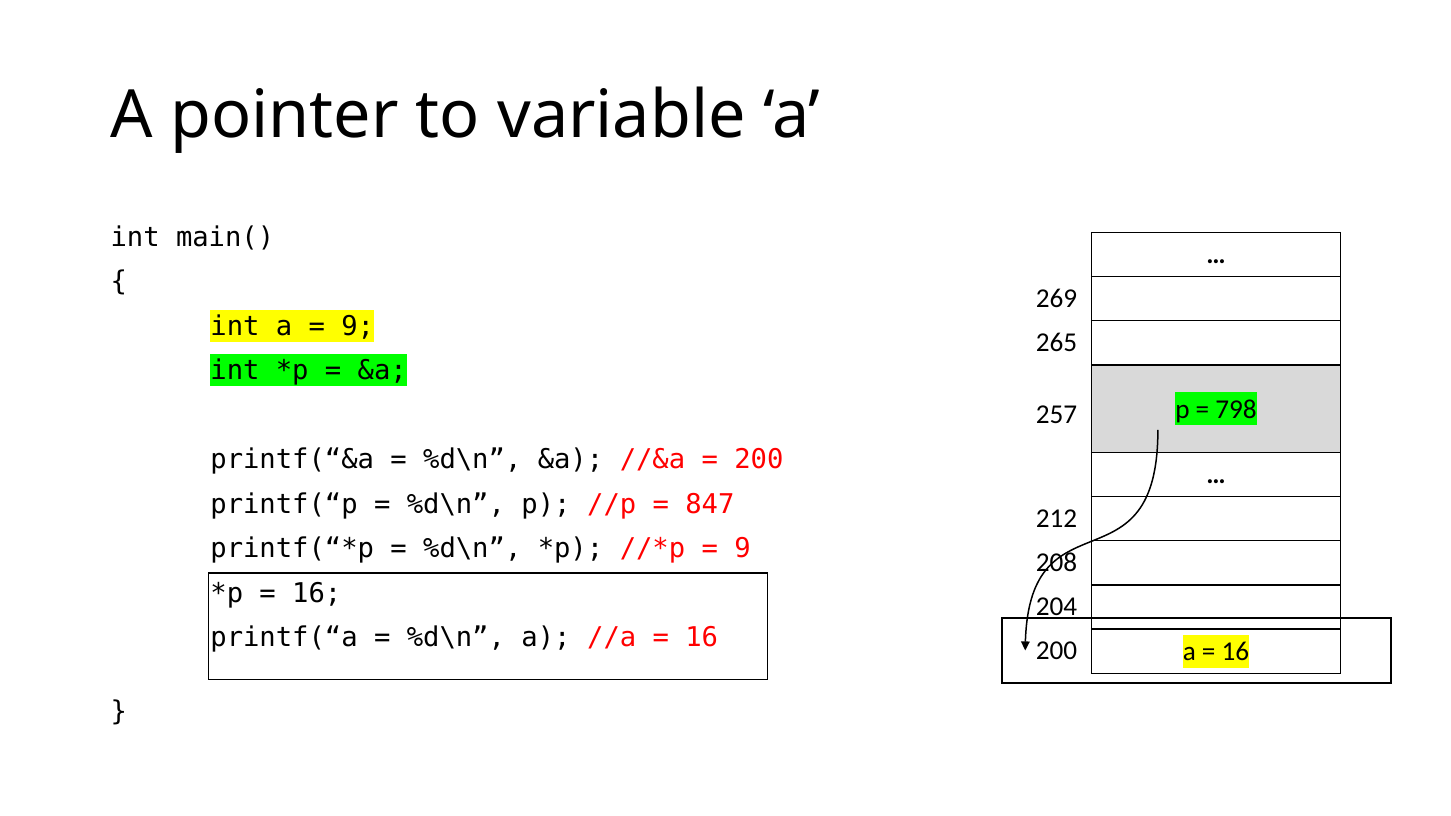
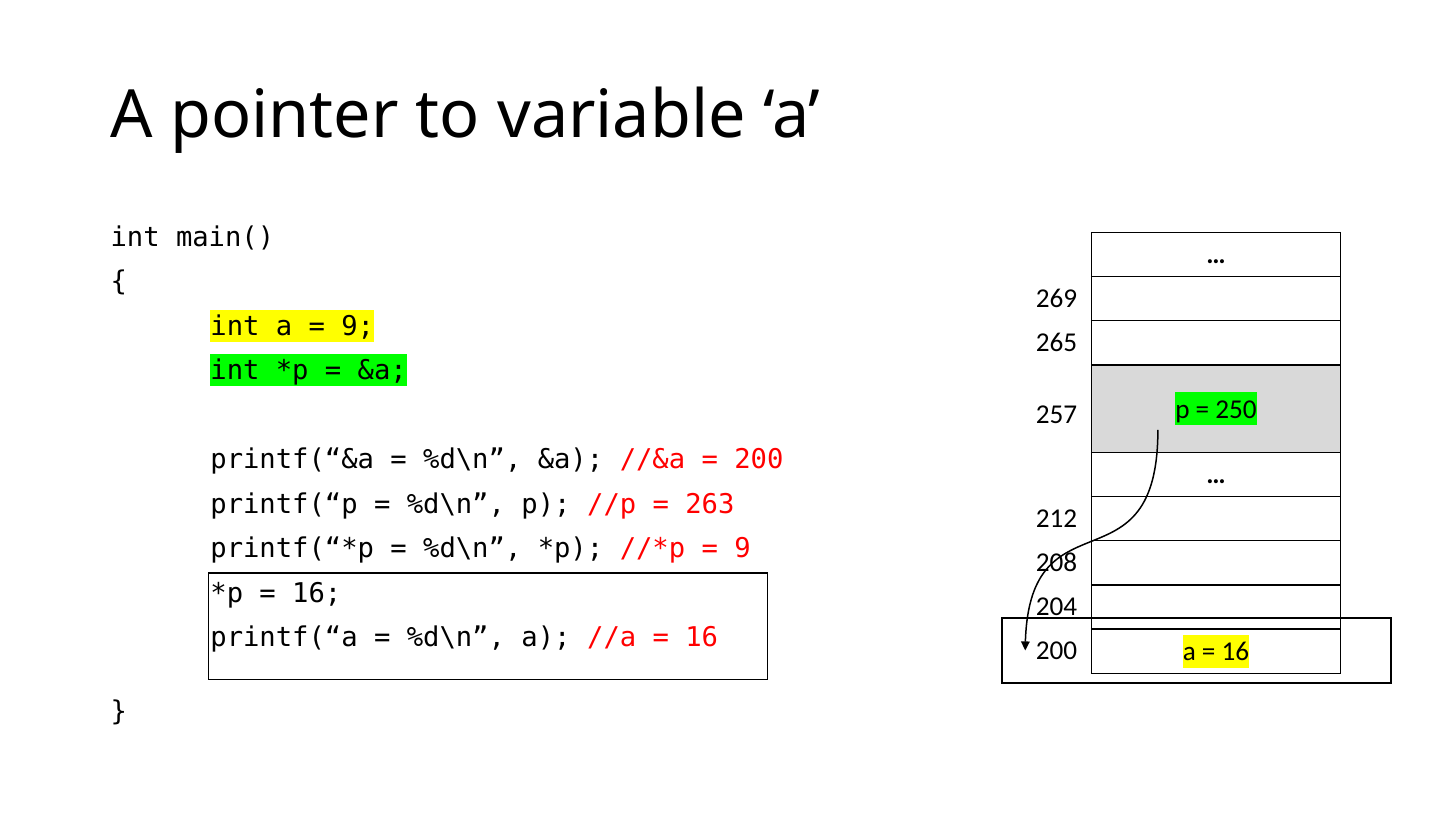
798: 798 -> 250 (1236, 409)
847: 847 -> 263 (710, 504)
